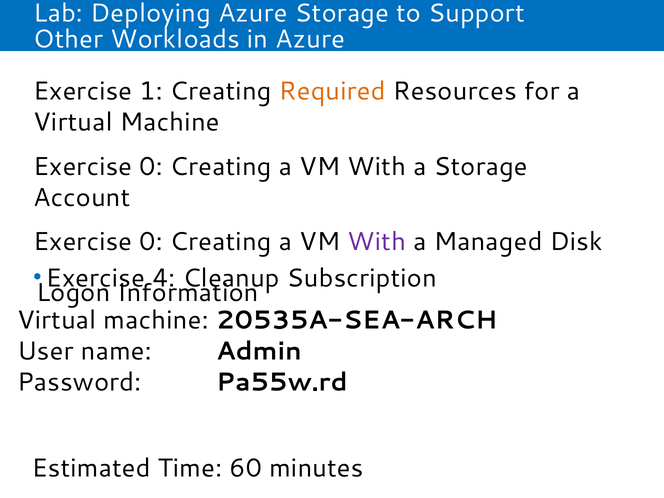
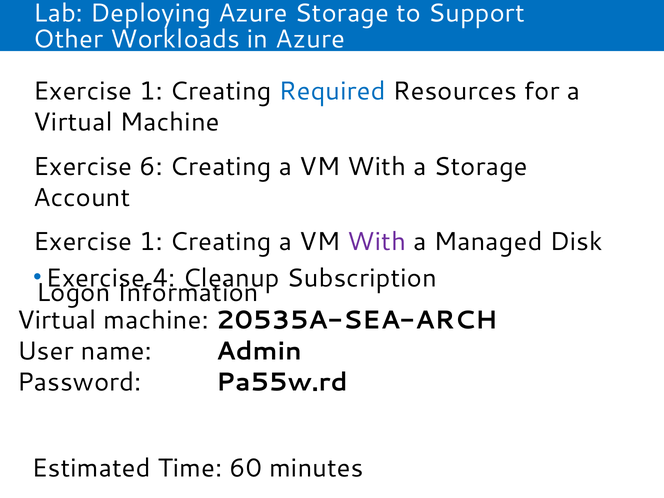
Required colour: orange -> blue (332, 91)
0: 0 -> 6 (151, 167)
0: 0 -> 1 (151, 242)
